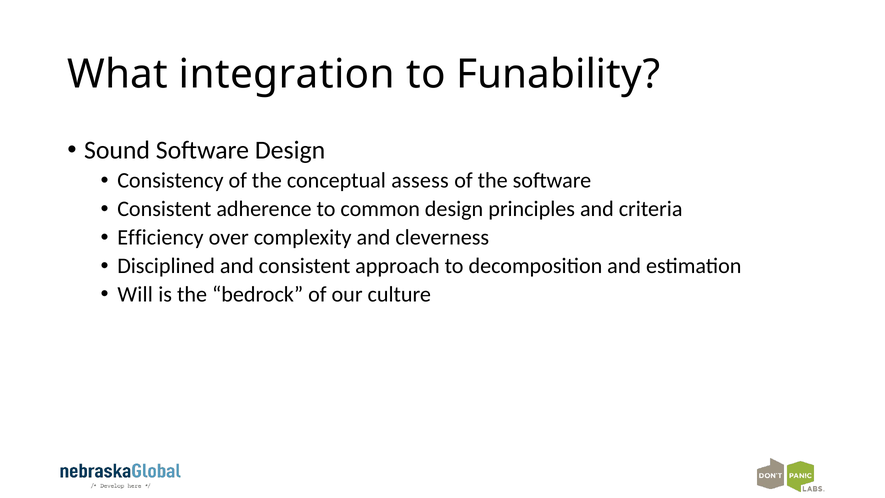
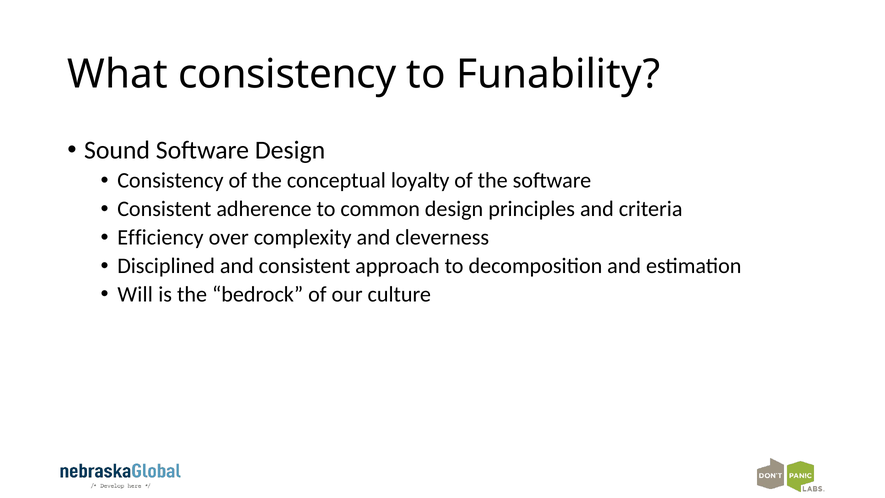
What integration: integration -> consistency (287, 74)
assess: assess -> loyalty (420, 181)
